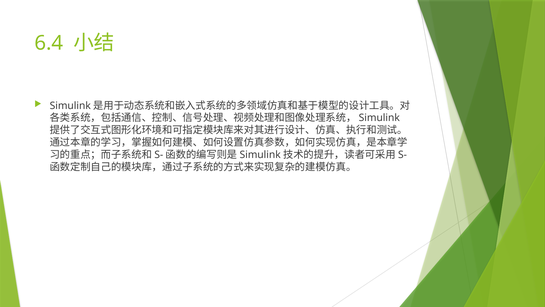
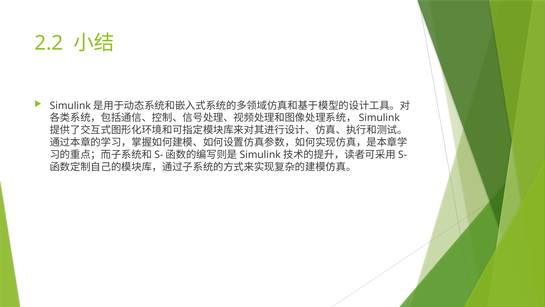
6.4: 6.4 -> 2.2 (49, 43)
